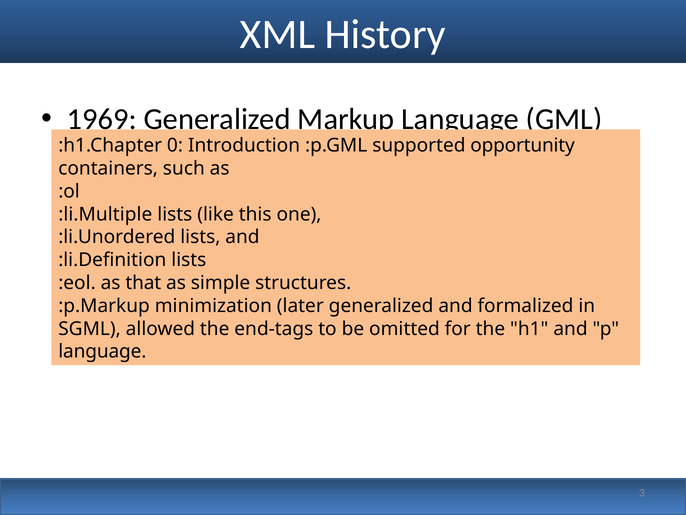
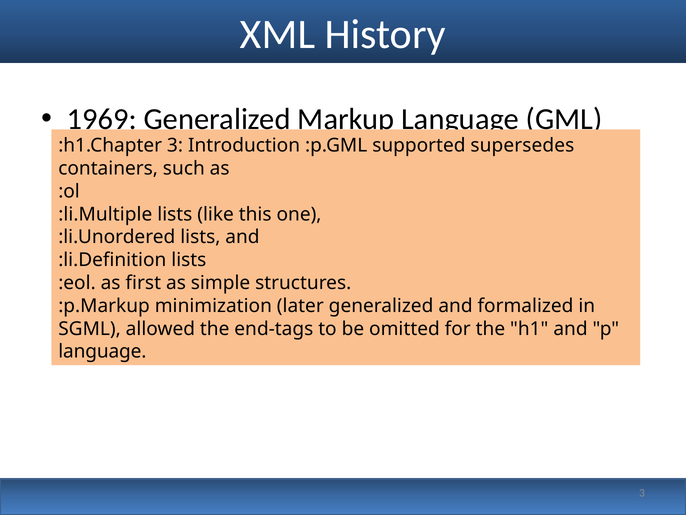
:h1.Chapter 0: 0 -> 3 (175, 145)
opportunity: opportunity -> supersedes (522, 145)
that: that -> first (143, 283)
